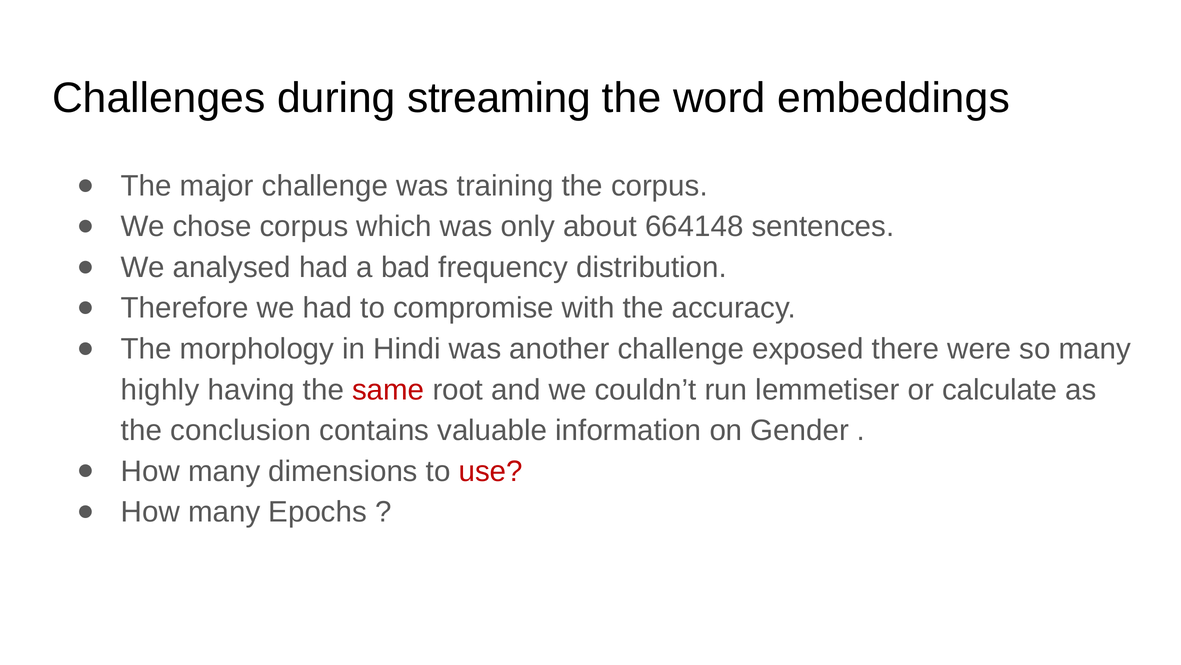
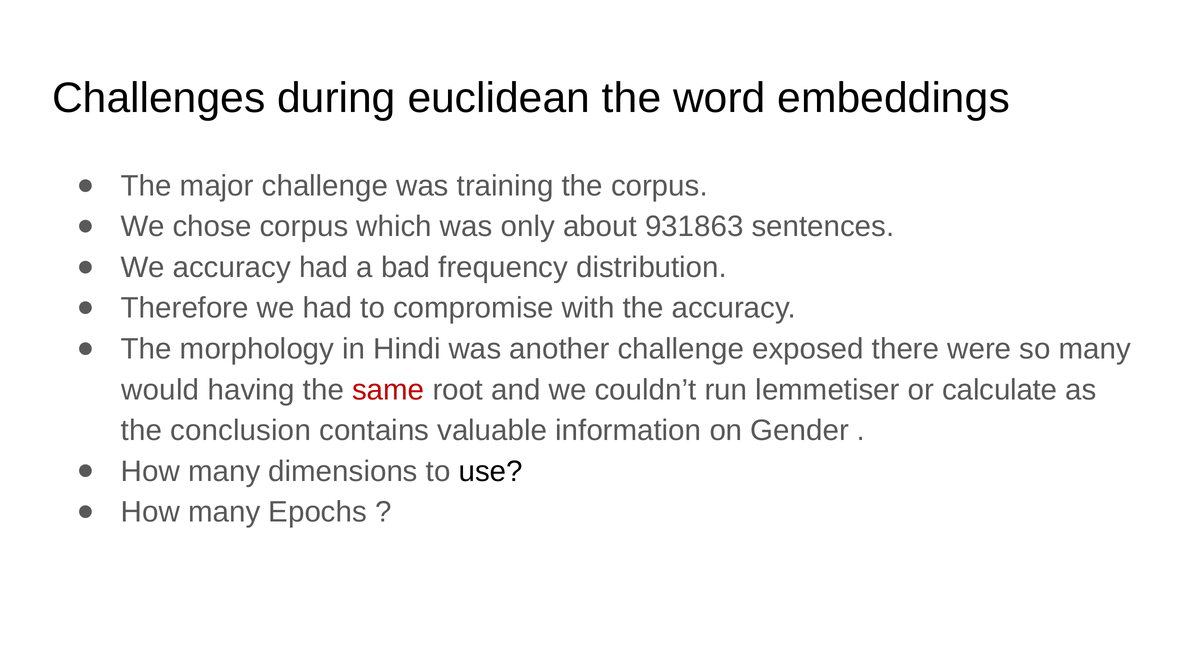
streaming: streaming -> euclidean (499, 98)
664148: 664148 -> 931863 (694, 226)
We analysed: analysed -> accuracy (232, 267)
highly: highly -> would (160, 389)
use colour: red -> black (491, 471)
